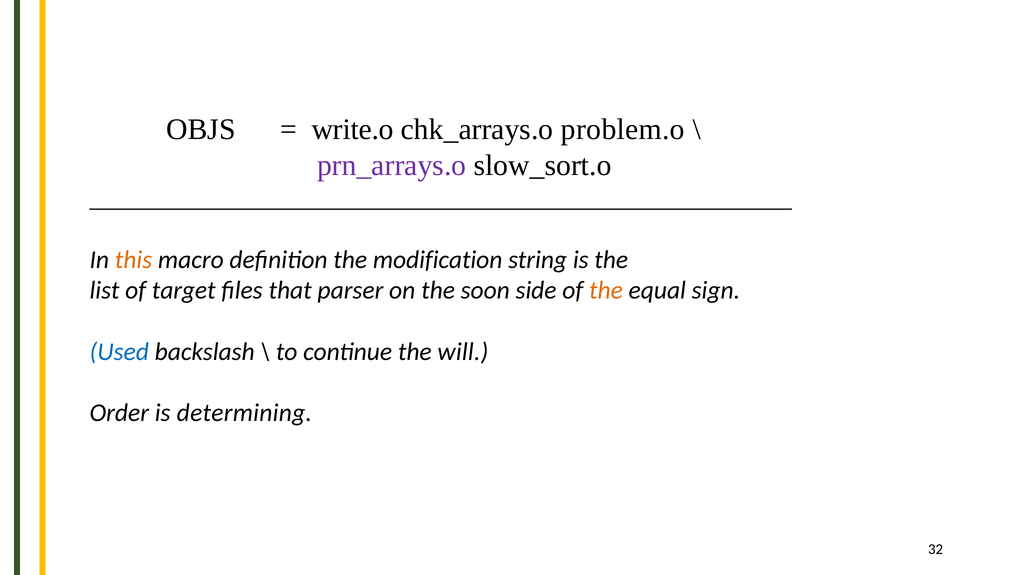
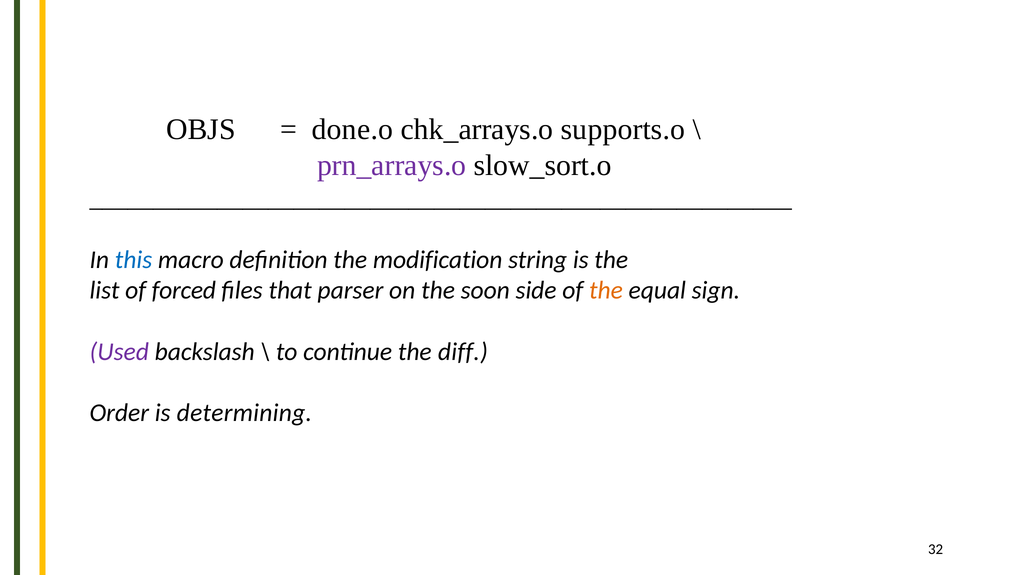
write.o: write.o -> done.o (352, 129)
problem.o: problem.o -> supports.o (623, 129)
this colour: orange -> blue (134, 259)
target: target -> forced (184, 290)
Used colour: blue -> purple (119, 351)
will: will -> diff (463, 351)
